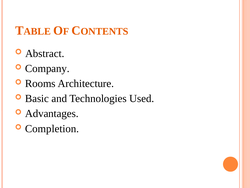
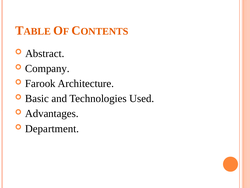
Rooms: Rooms -> Farook (40, 83)
Completion: Completion -> Department (52, 128)
